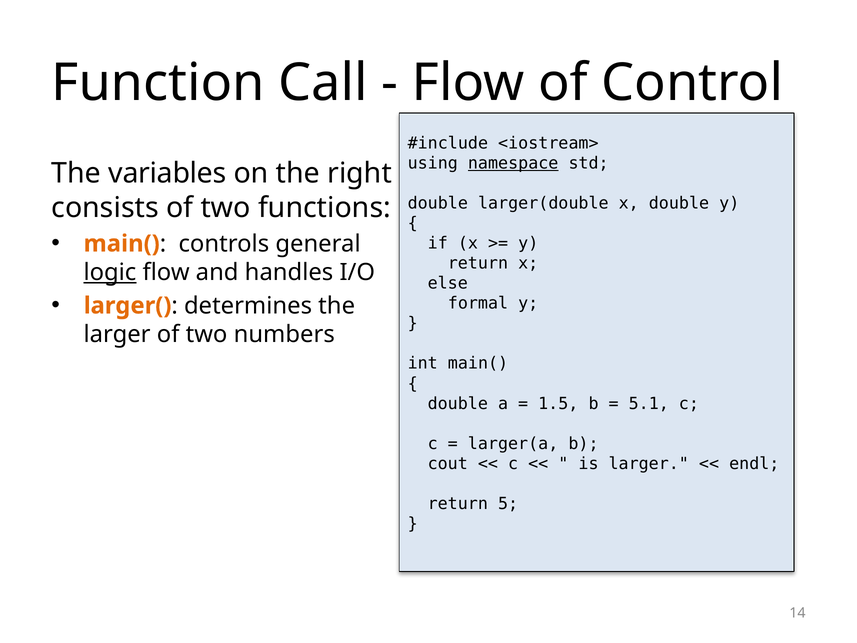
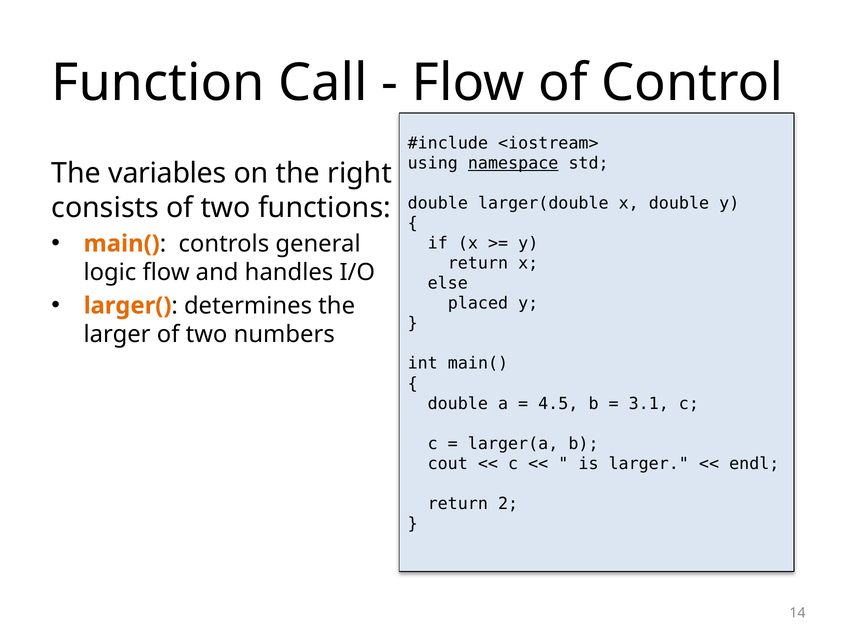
logic underline: present -> none (110, 272)
formal: formal -> placed (478, 303)
1.5: 1.5 -> 4.5 (558, 403)
5.1: 5.1 -> 3.1 (649, 403)
5: 5 -> 2 (508, 503)
